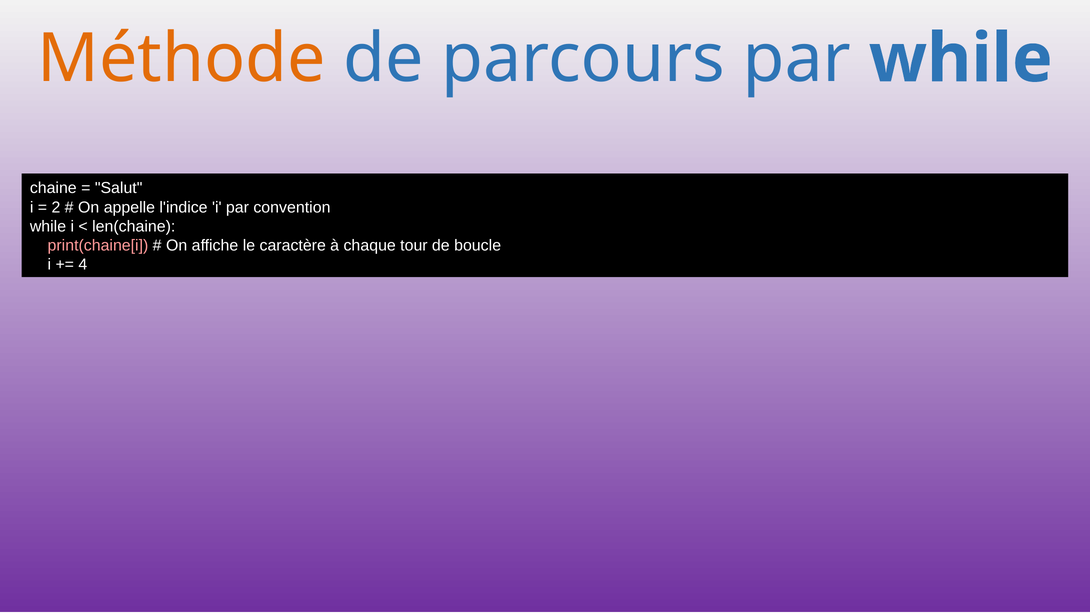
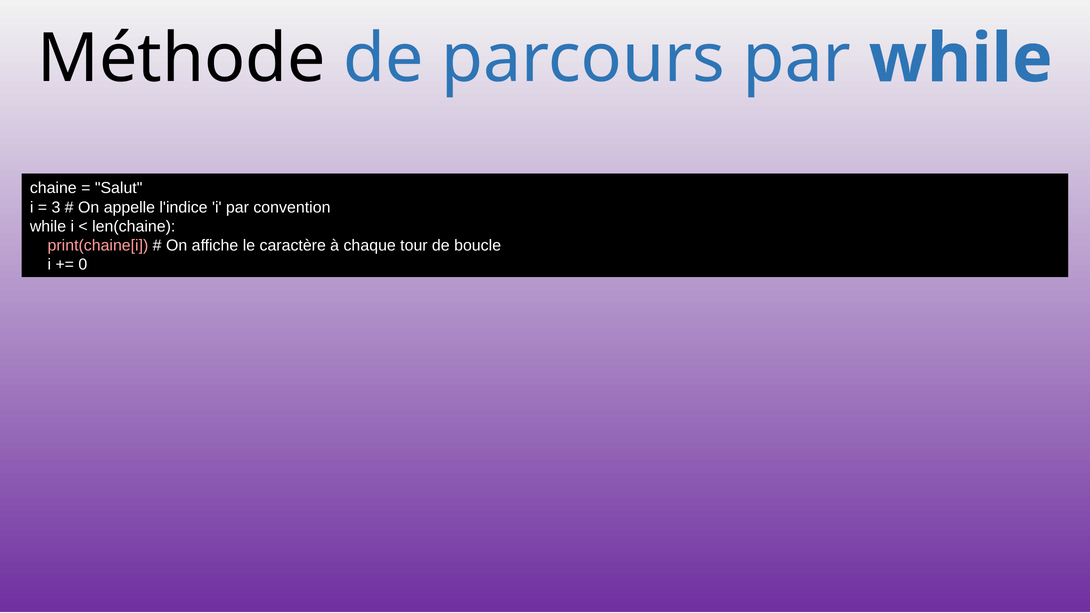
Méthode colour: orange -> black (181, 59)
2: 2 -> 3 (56, 207)
4: 4 -> 0 (83, 265)
